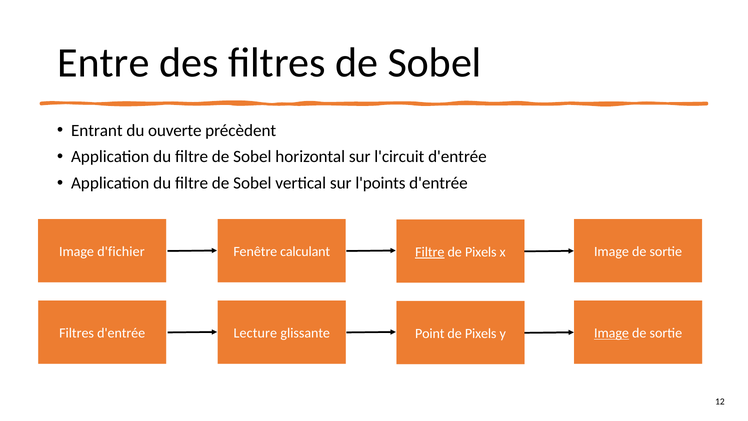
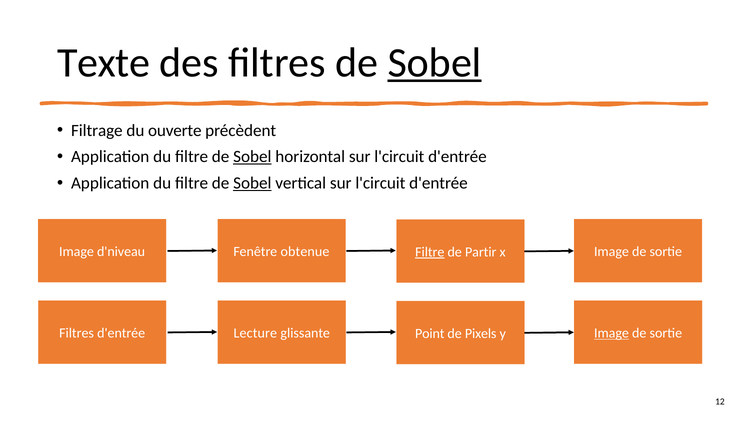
Entre: Entre -> Texte (104, 63)
Sobel underline: none -> present (435, 63)
Entrant: Entrant -> Filtrage (97, 130)
Sobel underline: none -> present (252, 157)
Sobel underline: none -> present (252, 183)
vertical sur l'points: l'points -> l'circuit (380, 183)
d'fichier: d'fichier -> d'niveau (121, 252)
calculant: calculant -> obtenue (305, 252)
Pixels: Pixels -> Partir (481, 252)
